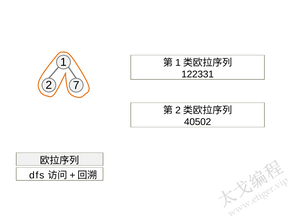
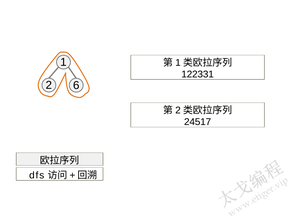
7: 7 -> 6 (76, 86)
40502: 40502 -> 24517 (198, 122)
